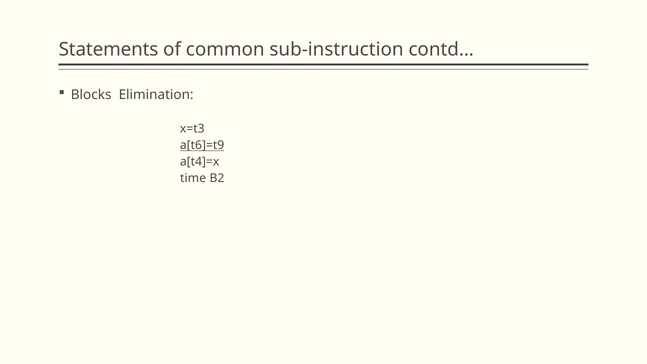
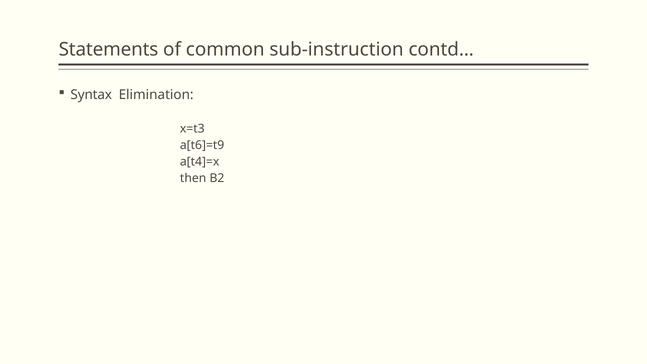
Blocks: Blocks -> Syntax (91, 95)
a[t6]=t9 underline: present -> none (202, 145)
time: time -> then (193, 178)
